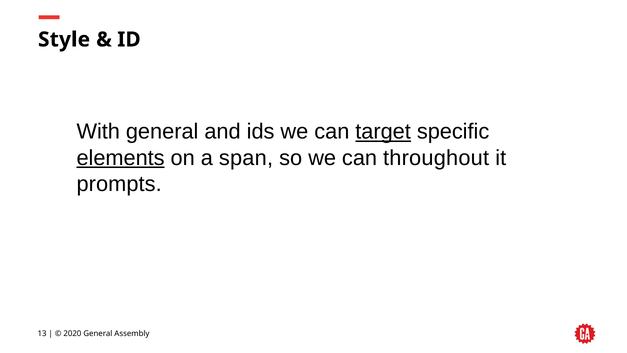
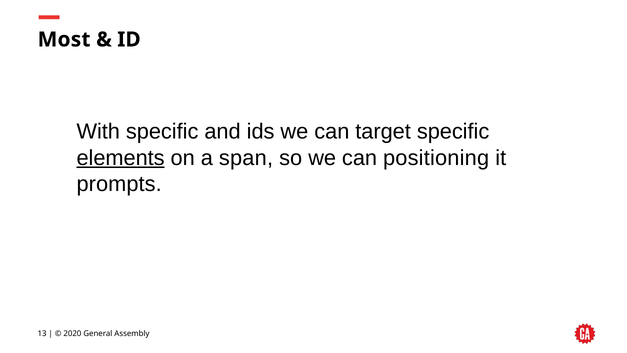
Style: Style -> Most (64, 40)
With general: general -> specific (162, 132)
target underline: present -> none (383, 132)
throughout: throughout -> positioning (436, 158)
